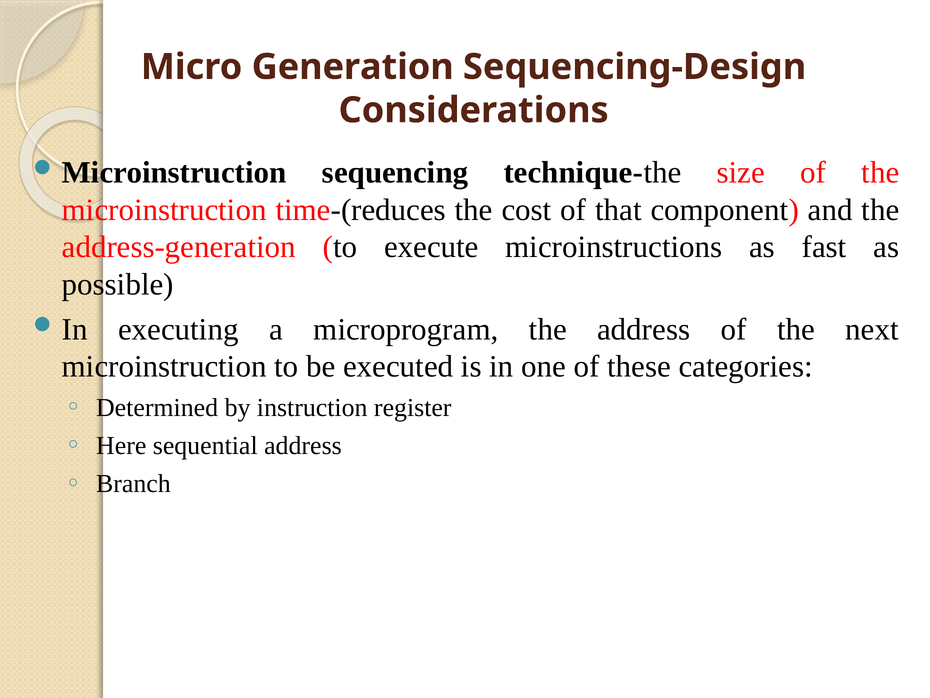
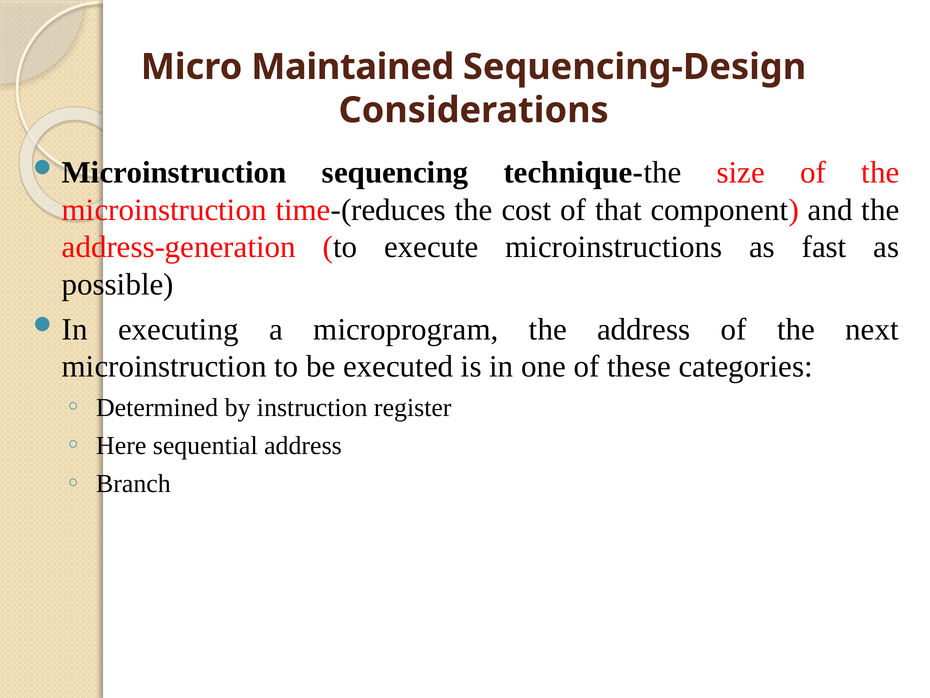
Generation: Generation -> Maintained (353, 67)
